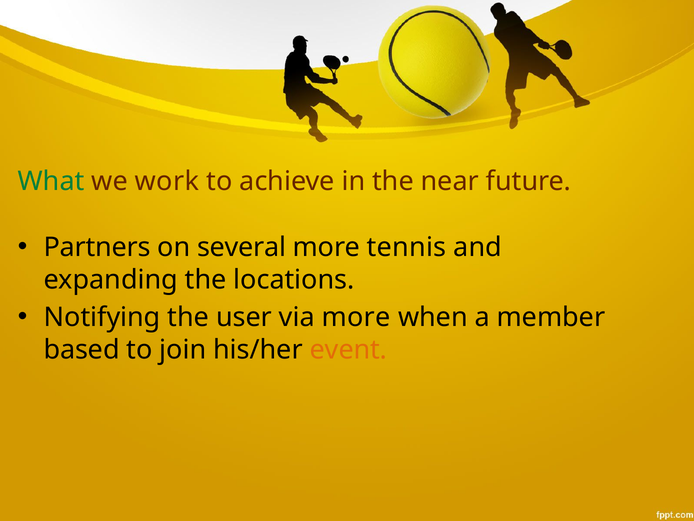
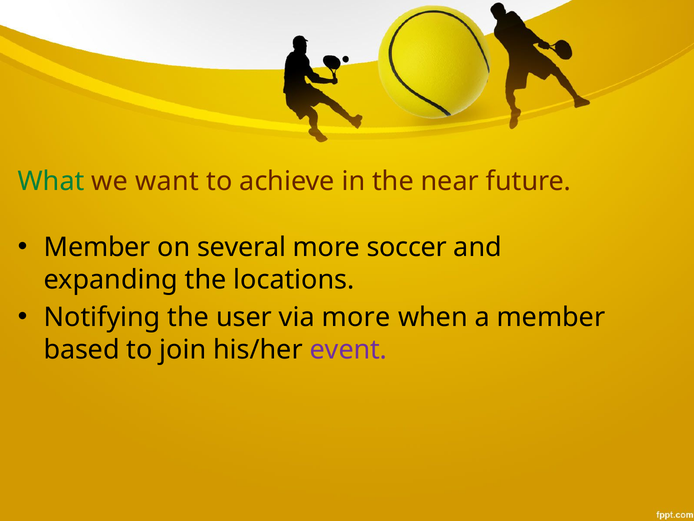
work: work -> want (167, 181)
Partners: Partners -> Member (97, 247)
tennis: tennis -> soccer (407, 247)
event colour: orange -> purple (348, 350)
